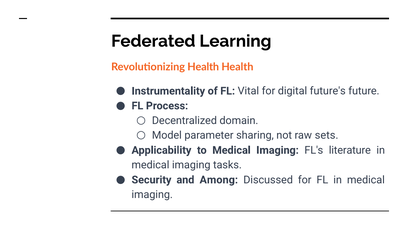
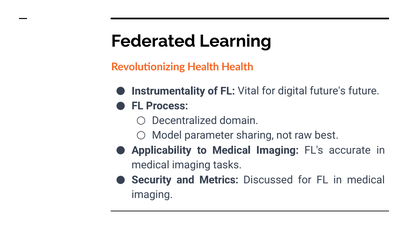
sets: sets -> best (327, 136)
literature: literature -> accurate (350, 151)
Among: Among -> Metrics (219, 180)
